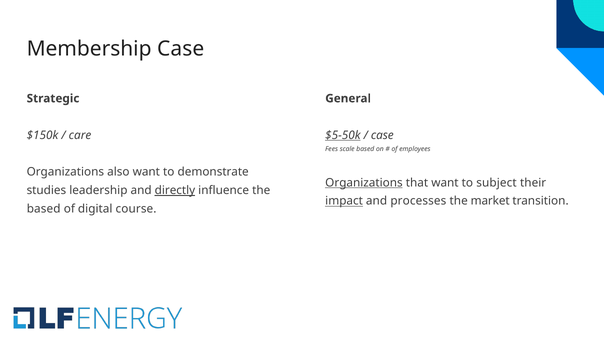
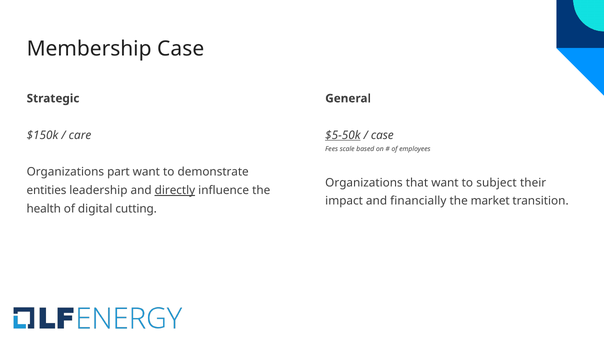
also: also -> part (118, 172)
Organizations underline: present -> none (364, 183)
studies: studies -> entities (46, 190)
impact underline: present -> none (344, 201)
processes: processes -> financially (418, 201)
based: based -> health (44, 209)
course: course -> cutting (136, 209)
